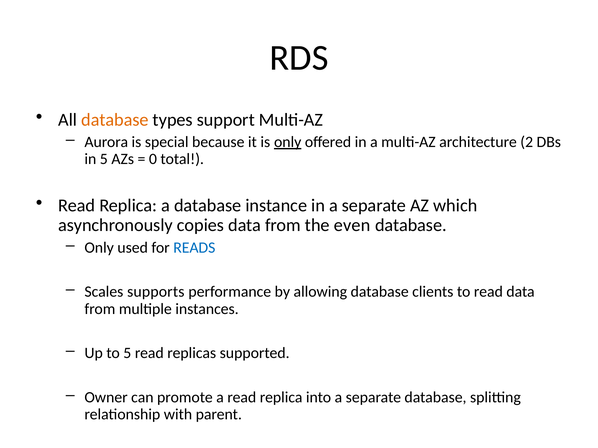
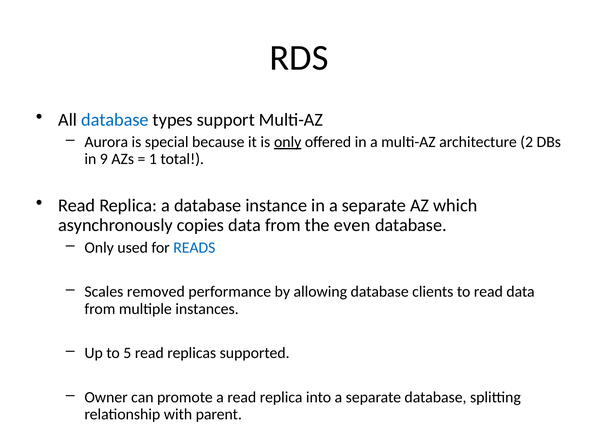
database colour: orange -> blue (115, 120)
in 5: 5 -> 9 (104, 159)
0: 0 -> 1 (153, 159)
supports: supports -> removed (156, 292)
